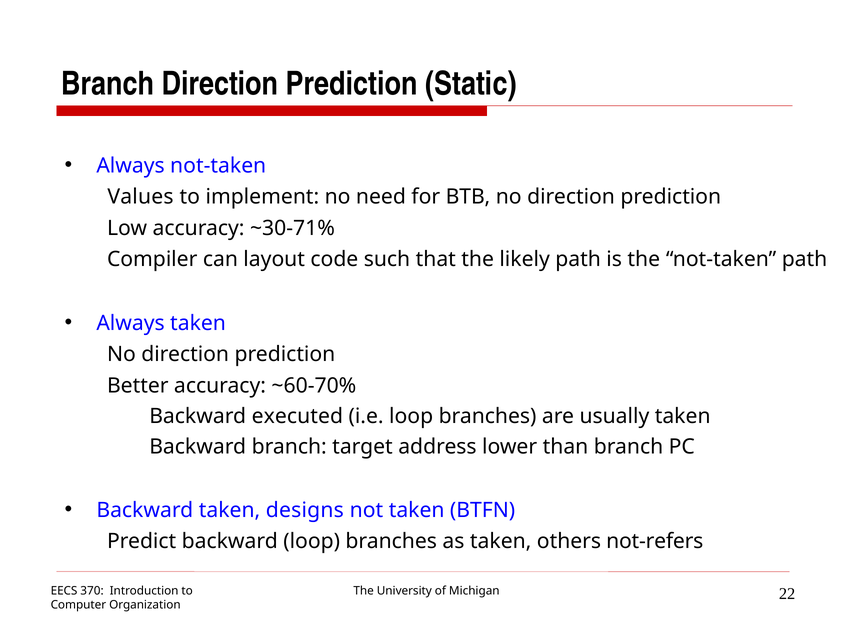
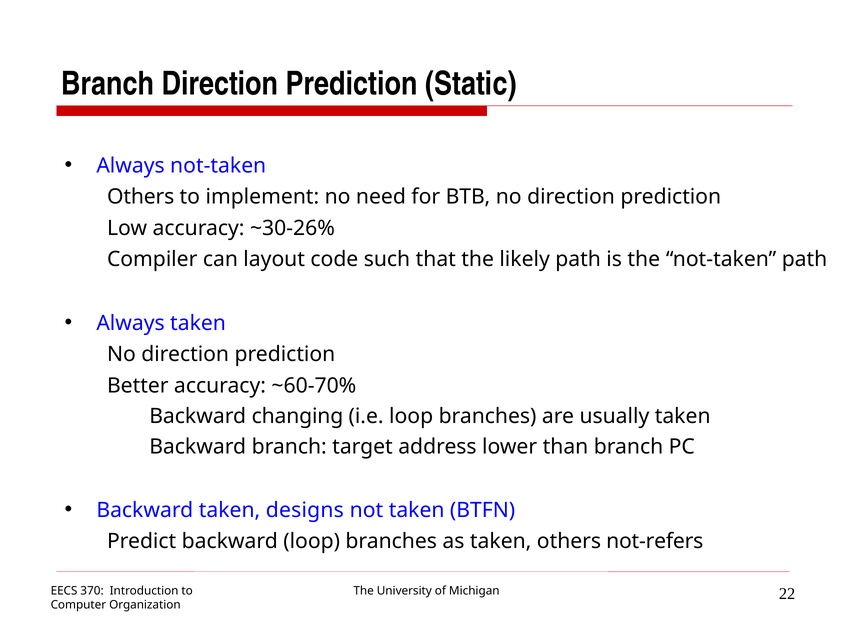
Values: Values -> Others (141, 197)
~30-71%: ~30-71% -> ~30-26% (292, 228)
executed: executed -> changing (297, 416)
